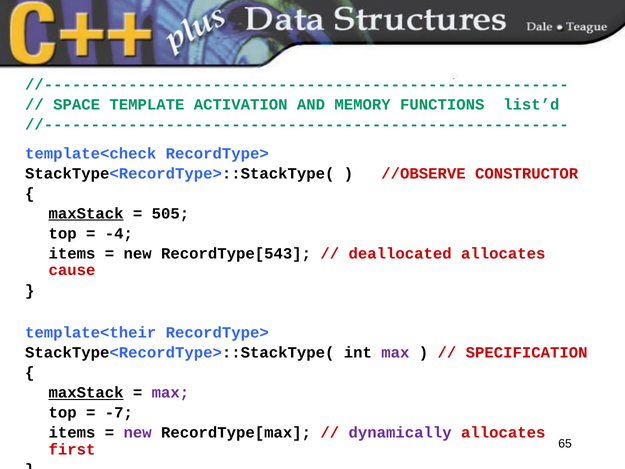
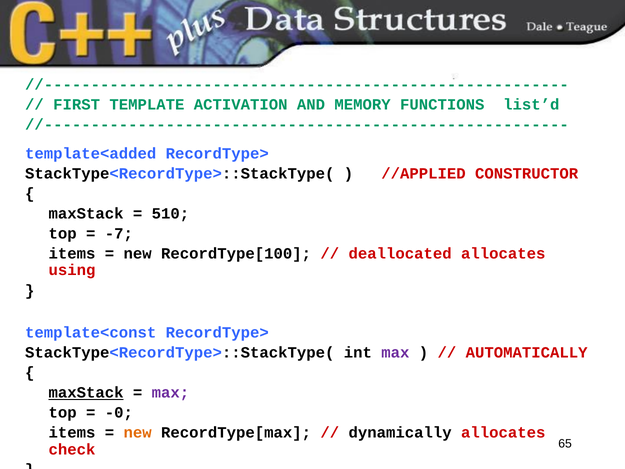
SPACE: SPACE -> FIRST (77, 104)
template<check: template<check -> template<added (91, 153)
//OBSERVE: //OBSERVE -> //APPLIED (424, 173)
maxStack underline: present -> none (86, 213)
505: 505 -> 510 (170, 213)
-4: -4 -> -7 (119, 233)
RecordType[543: RecordType[543 -> RecordType[100 (236, 253)
cause: cause -> using (72, 270)
template<their: template<their -> template<const (91, 332)
SPECIFICATION: SPECIFICATION -> AUTOMATICALLY (527, 352)
-7: -7 -> -0 (119, 412)
new colour: purple -> orange (138, 432)
dynamically colour: purple -> black (400, 432)
first: first -> check (72, 449)
